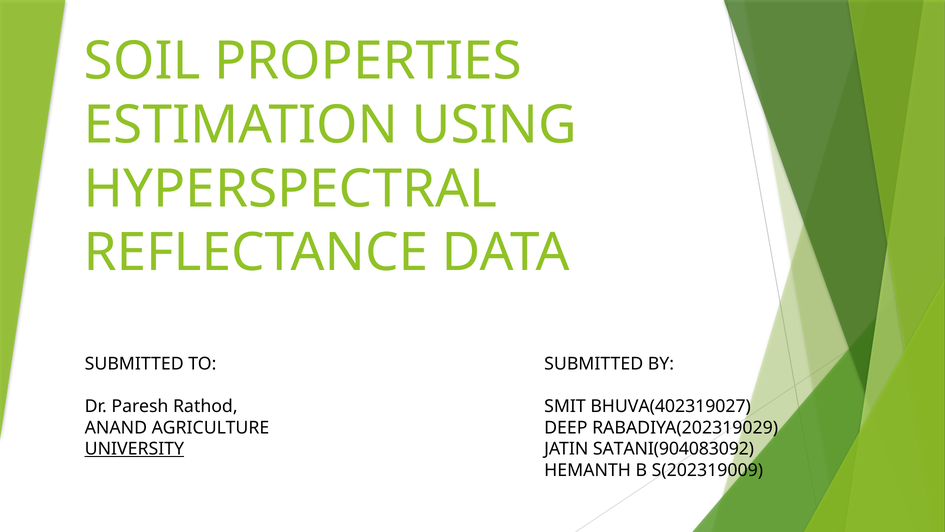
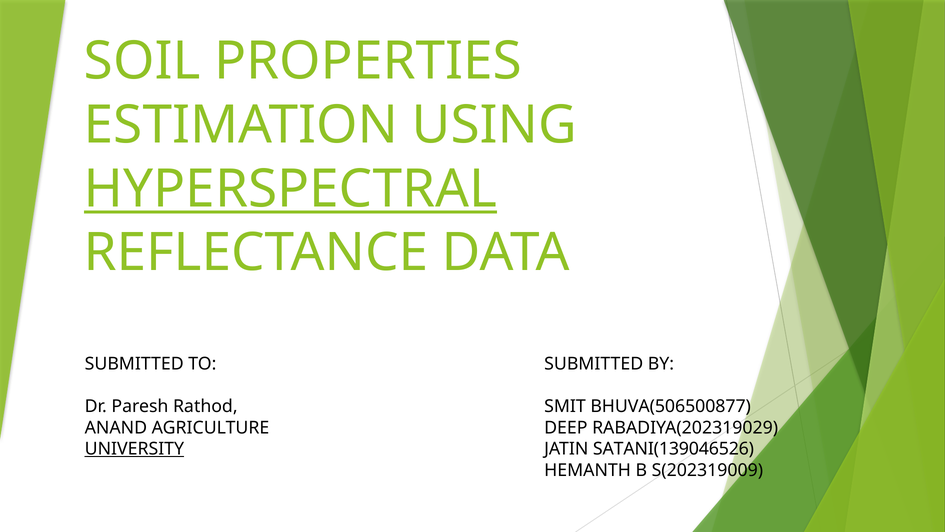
HYPERSPECTRAL underline: none -> present (290, 189)
BHUVA(402319027: BHUVA(402319027 -> BHUVA(506500877 (671, 406)
SATANI(904083092: SATANI(904083092 -> SATANI(139046526 (674, 449)
